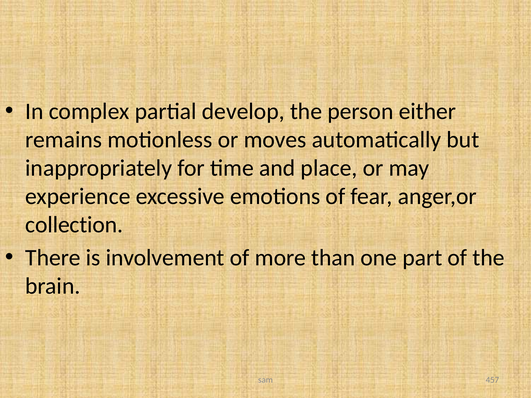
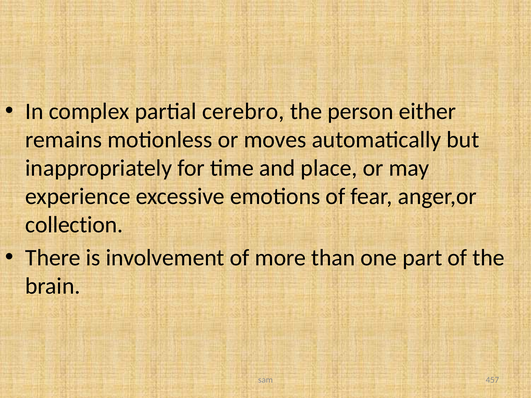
develop: develop -> cerebro (243, 111)
